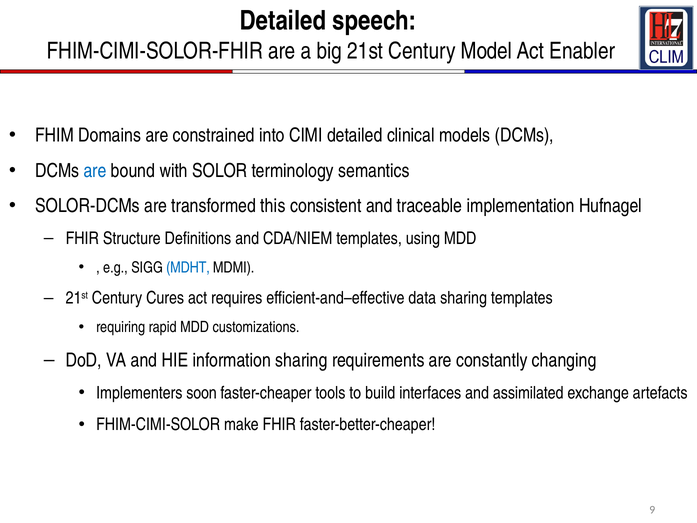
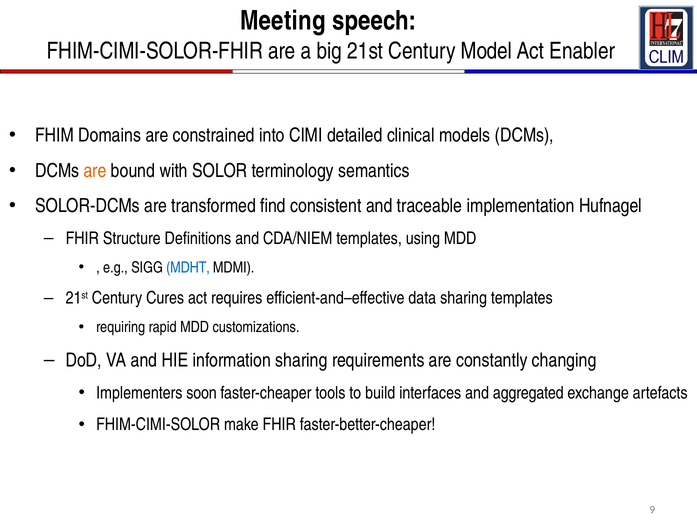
Detailed: Detailed -> Meeting (283, 21)
are colour: blue -> orange (95, 171)
this: this -> find (273, 206)
assimilated: assimilated -> aggregated (528, 393)
